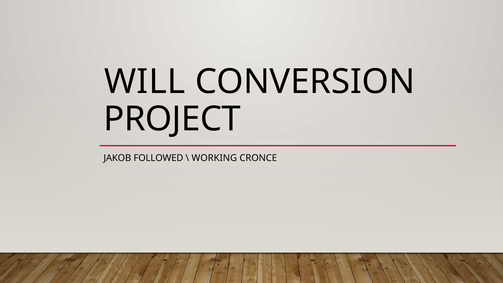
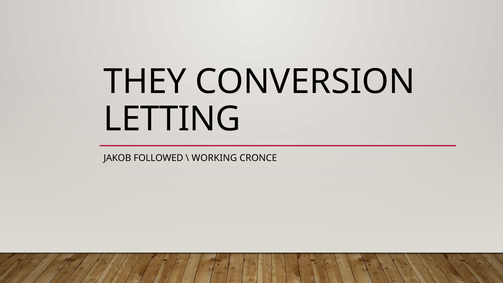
WILL: WILL -> THEY (145, 82)
PROJECT: PROJECT -> LETTING (172, 119)
